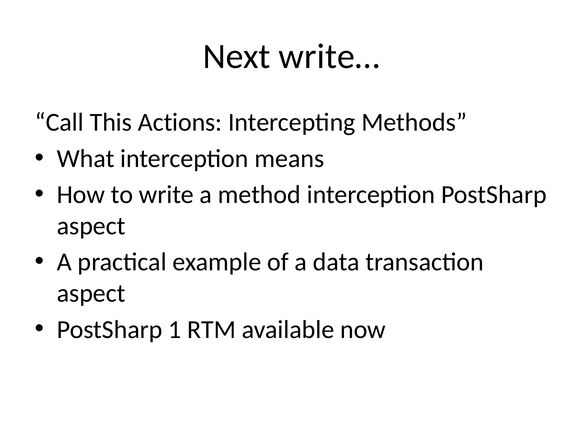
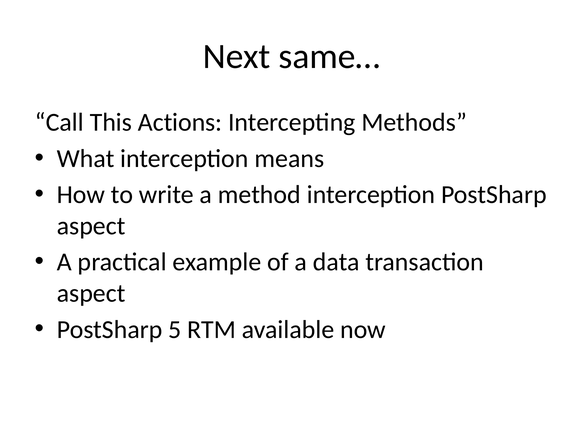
write…: write… -> same… (329, 56)
1: 1 -> 5 (175, 330)
